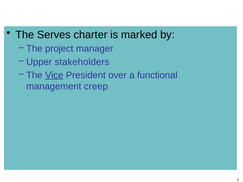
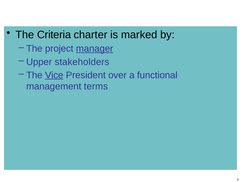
Serves: Serves -> Criteria (54, 35)
manager underline: none -> present (95, 49)
creep: creep -> terms (96, 87)
